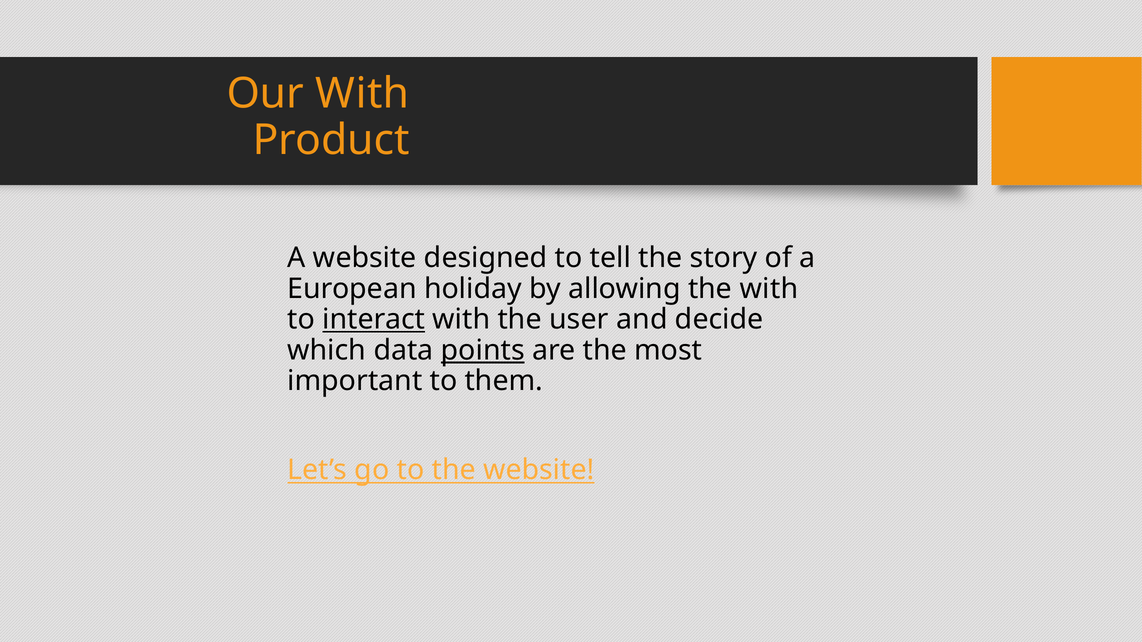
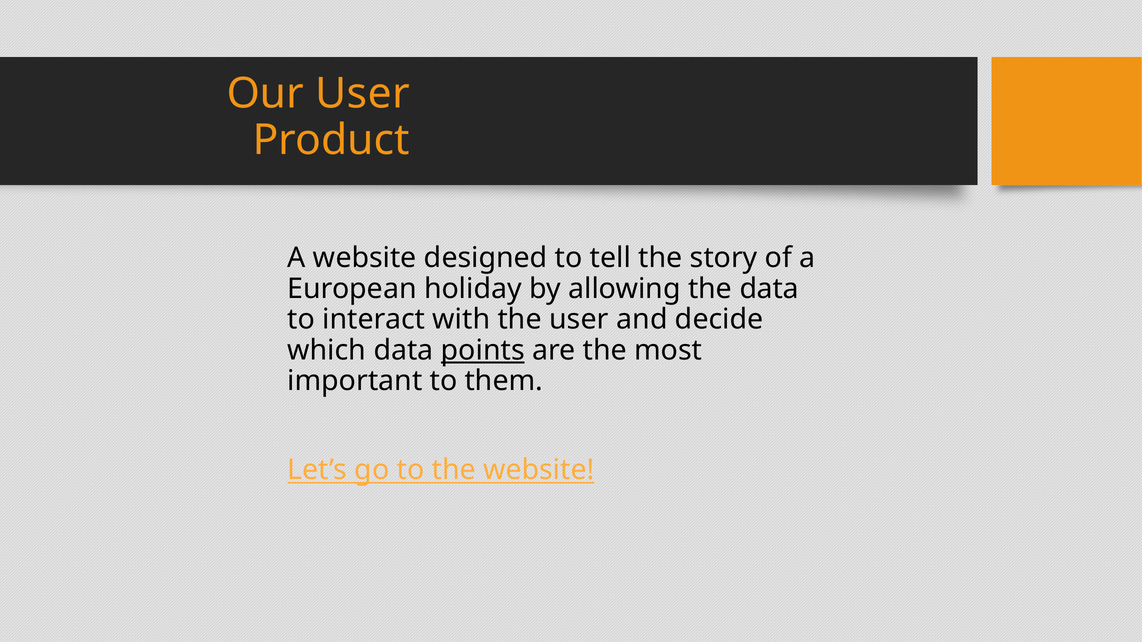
Our With: With -> User (362, 94)
the with: with -> data (769, 289)
interact underline: present -> none (374, 320)
